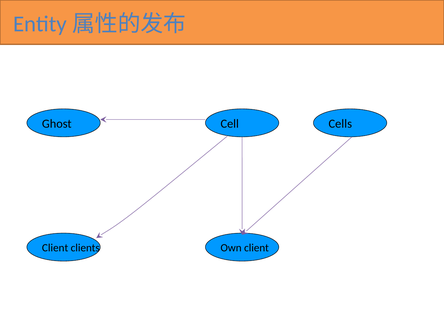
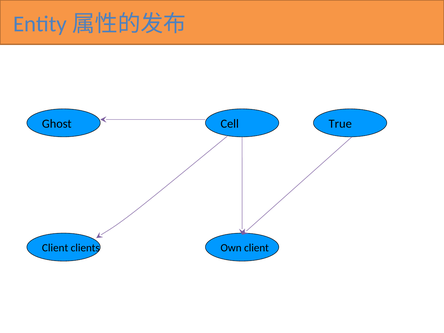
Cells: Cells -> True (340, 124)
